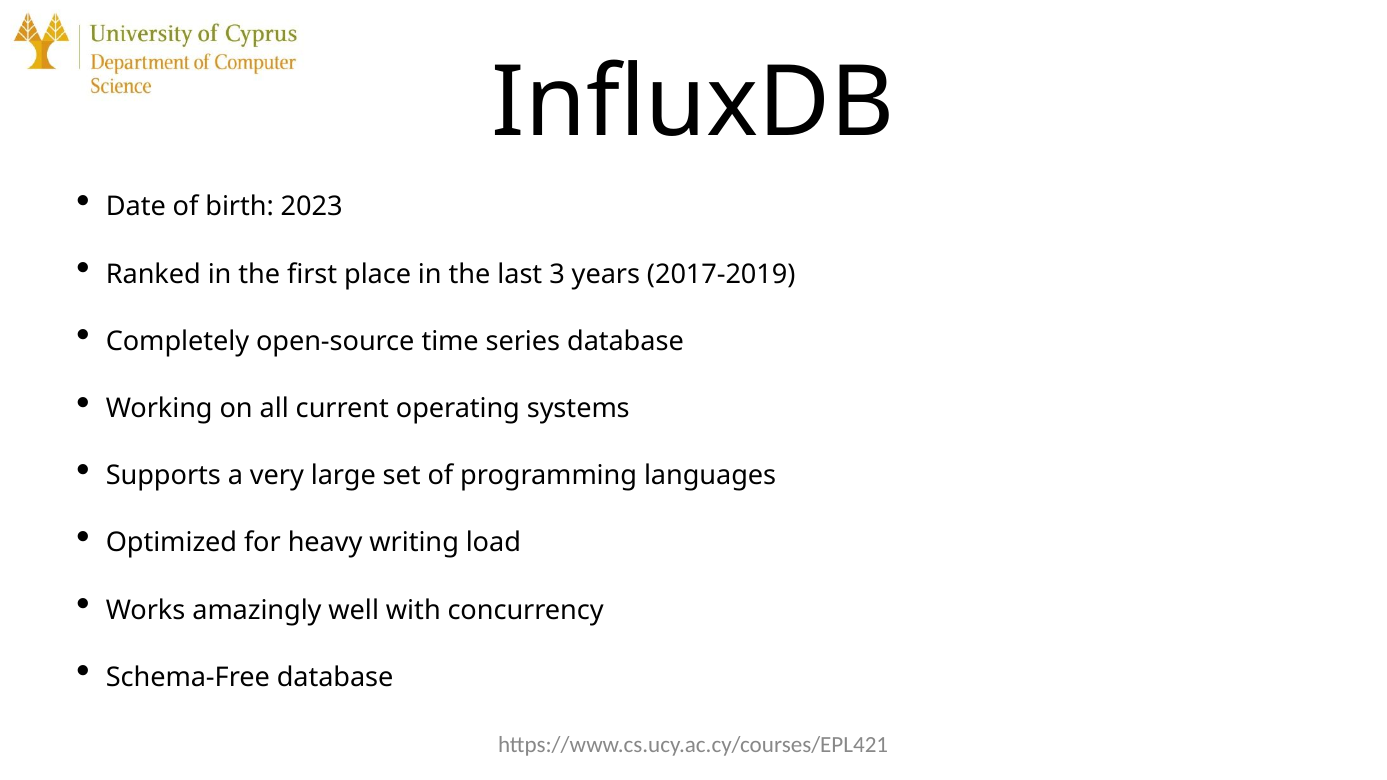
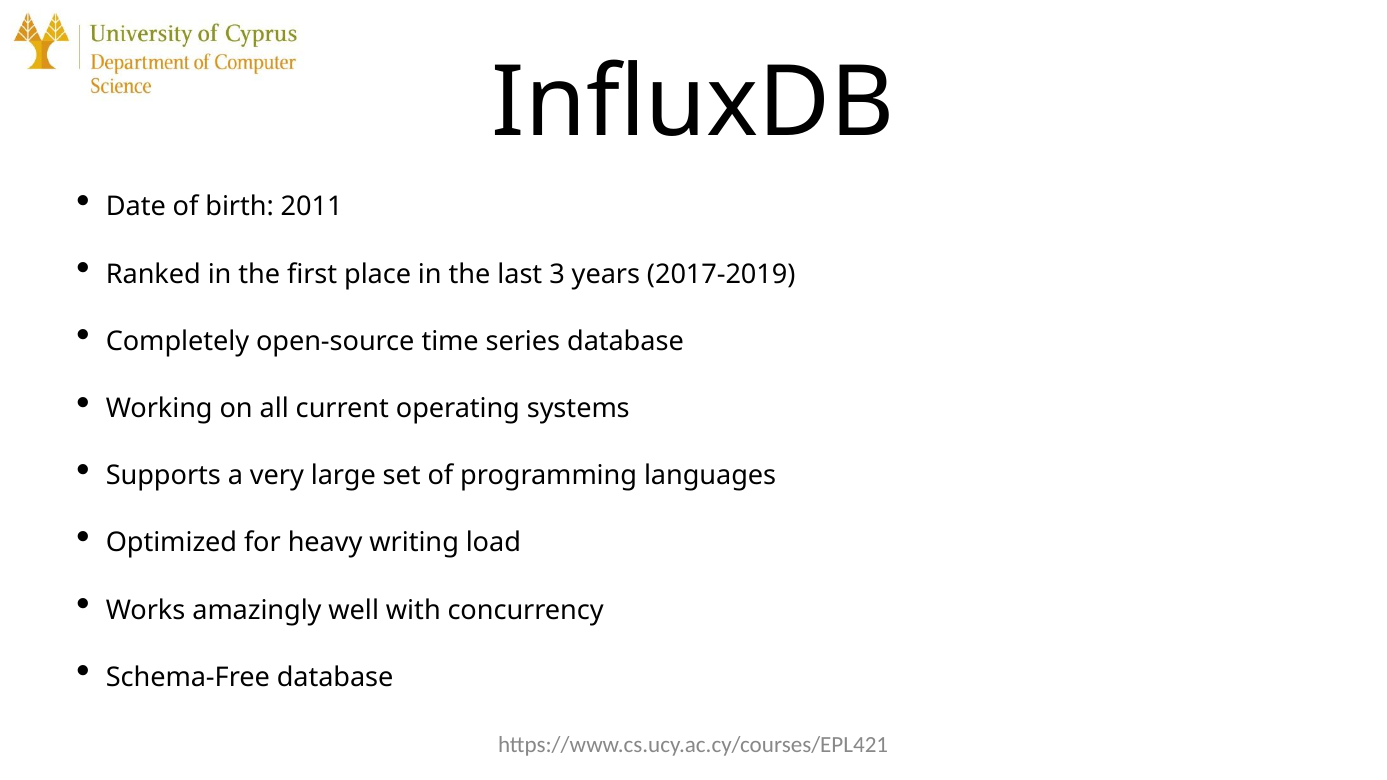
2023: 2023 -> 2011 (312, 207)
